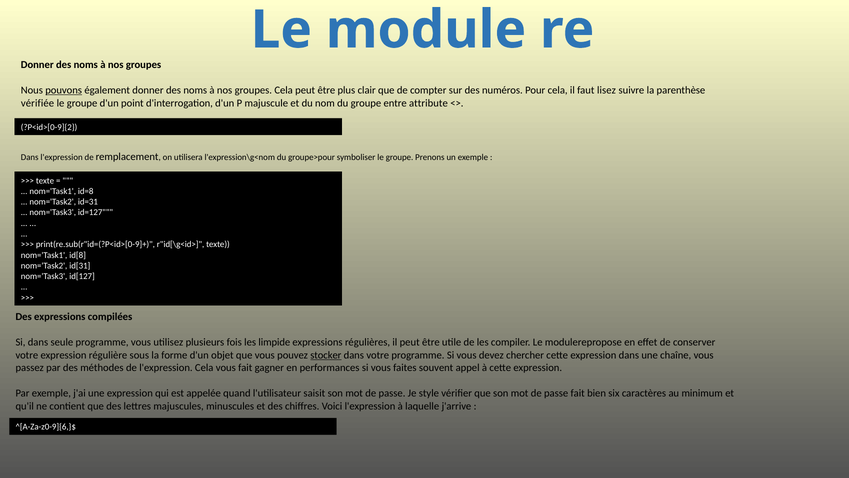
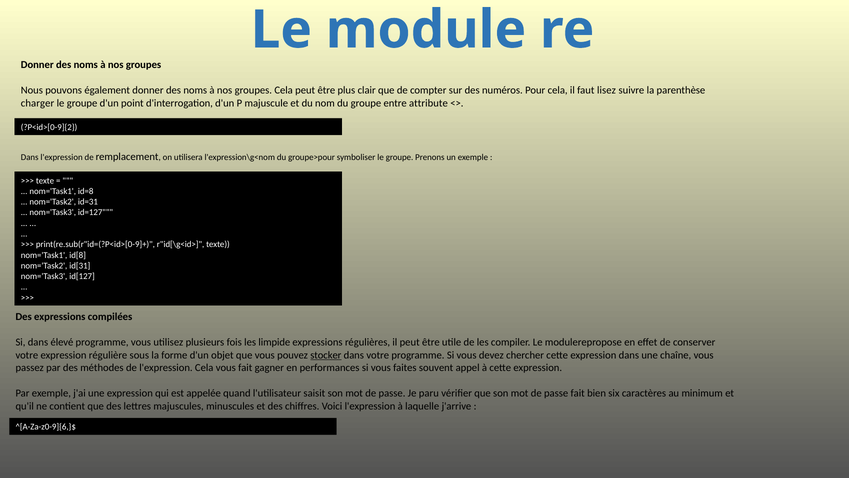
pouvons underline: present -> none (64, 90)
vérifiée: vérifiée -> charger (38, 103)
seule: seule -> élevé (62, 342)
style: style -> paru (429, 393)
